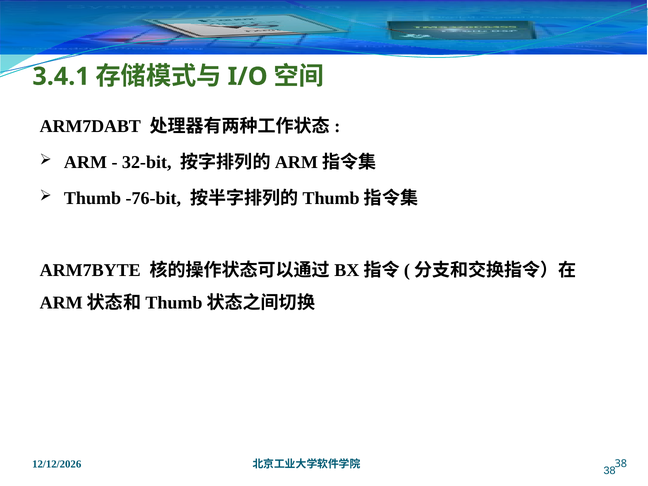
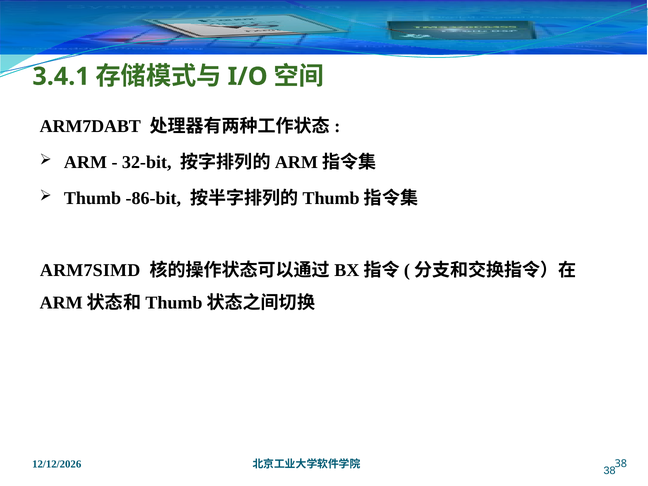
-76-bit: -76-bit -> -86-bit (153, 198)
ARM7BYTE: ARM7BYTE -> ARM7SIMD (90, 270)
